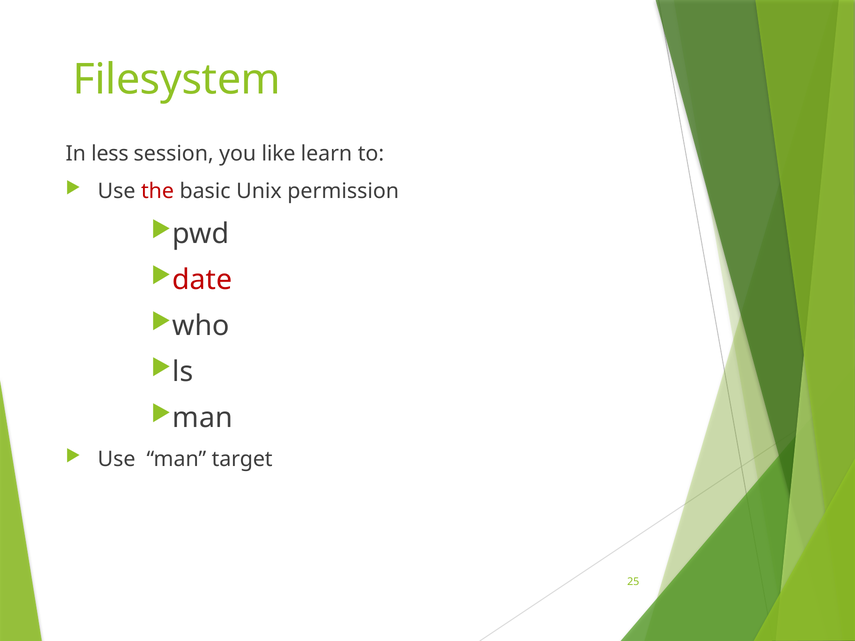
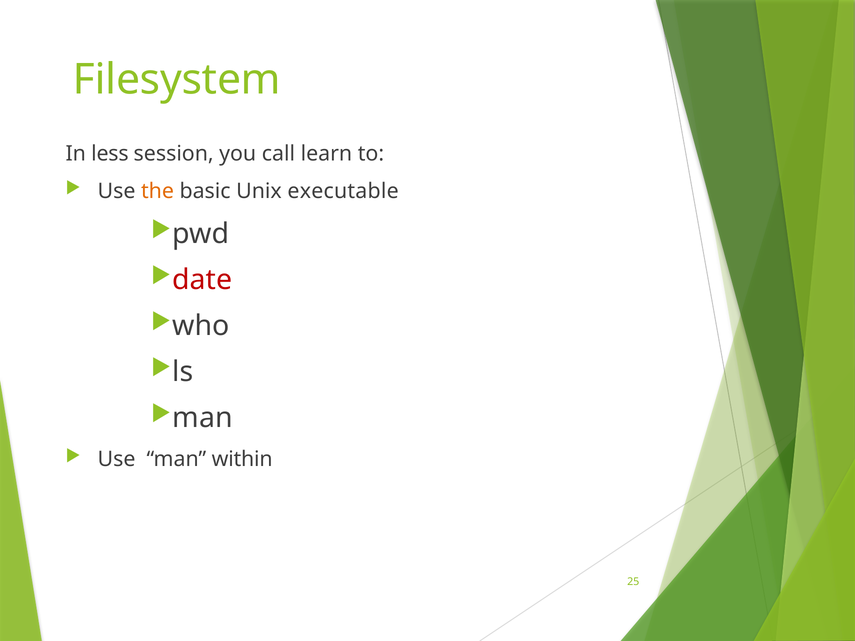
like: like -> call (278, 154)
the colour: red -> orange (157, 192)
permission: permission -> executable (343, 192)
target: target -> within (242, 459)
